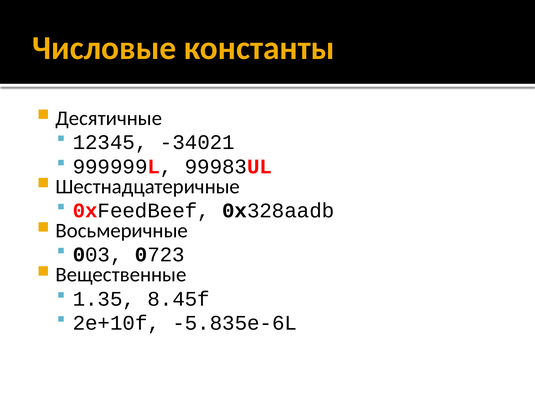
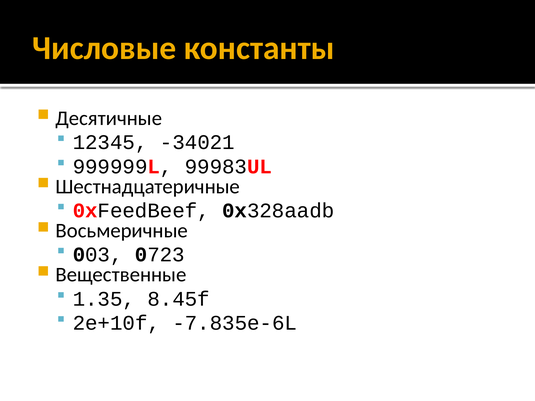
-5.835e-6L: -5.835e-6L -> -7.835e-6L (235, 323)
